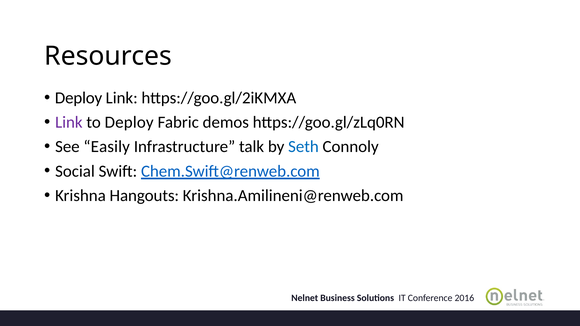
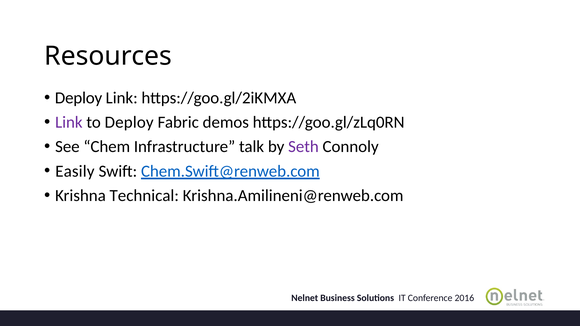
Easily: Easily -> Chem (107, 147)
Seth colour: blue -> purple (303, 147)
Social: Social -> Easily (75, 171)
Hangouts: Hangouts -> Technical (144, 196)
